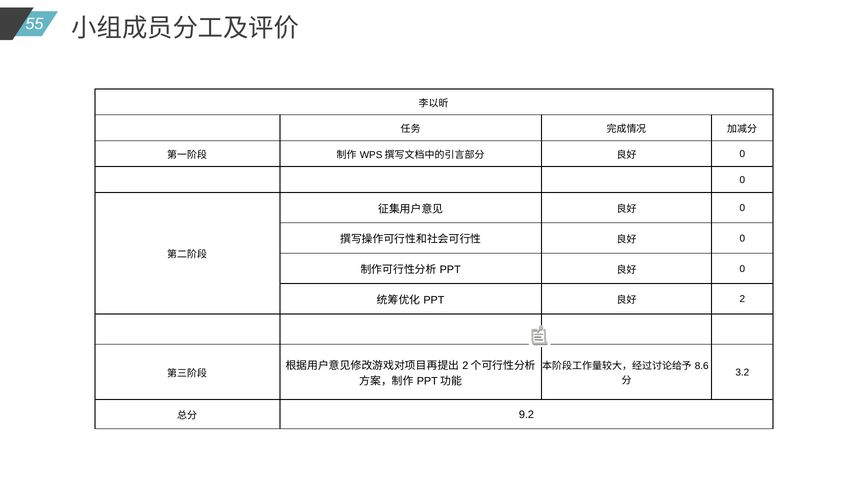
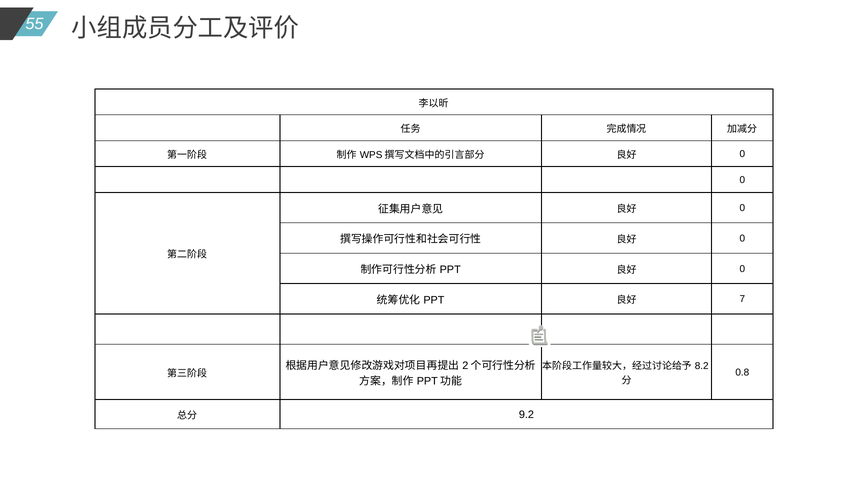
2: 2 -> 7 (742, 299)
8.6: 8.6 -> 8.2 (702, 366)
3.2: 3.2 -> 0.8 (742, 373)
